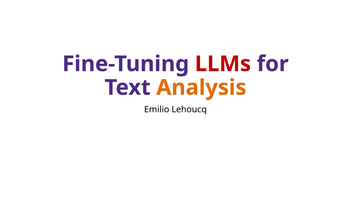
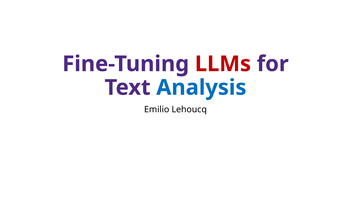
Analysis colour: orange -> blue (201, 88)
